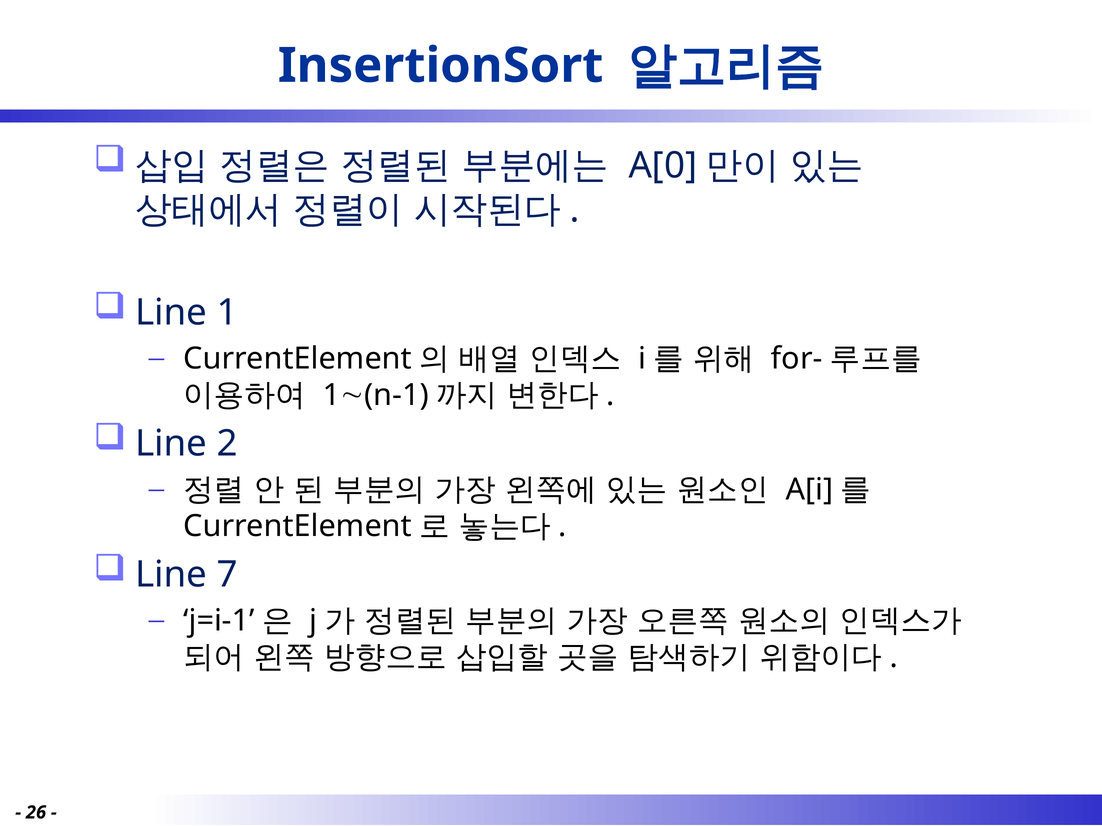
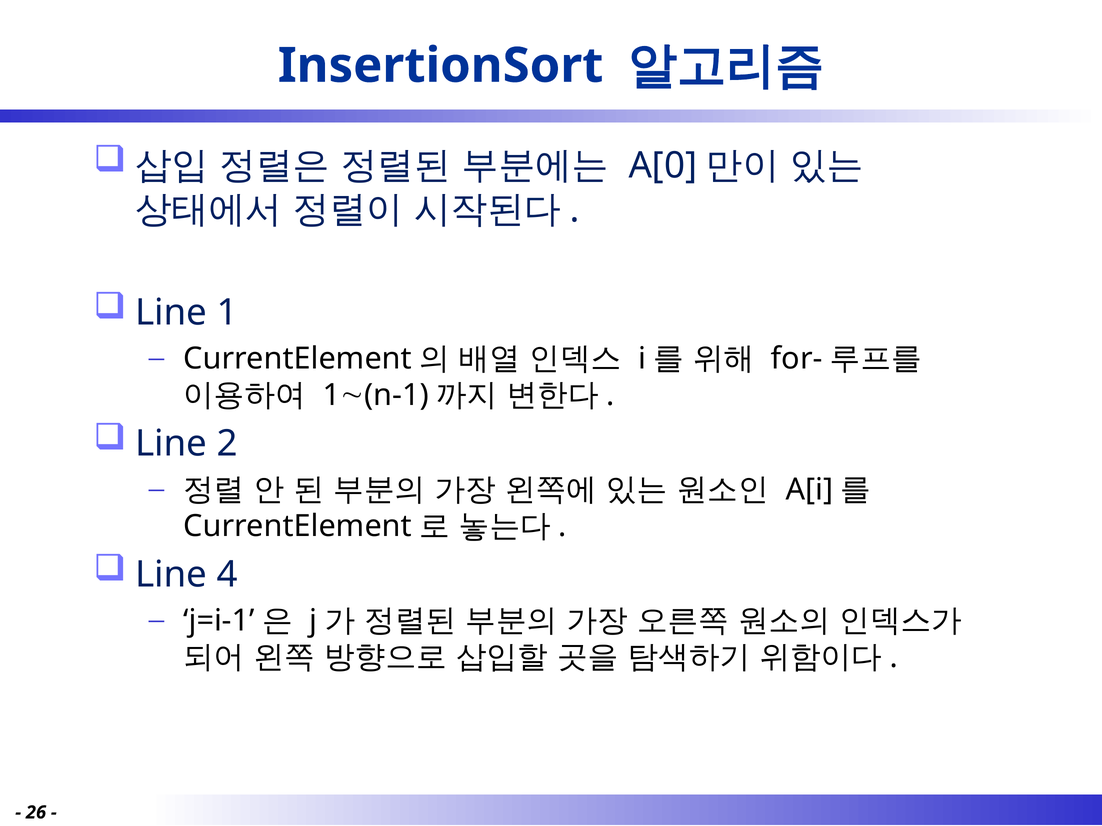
7: 7 -> 4 (227, 575)
